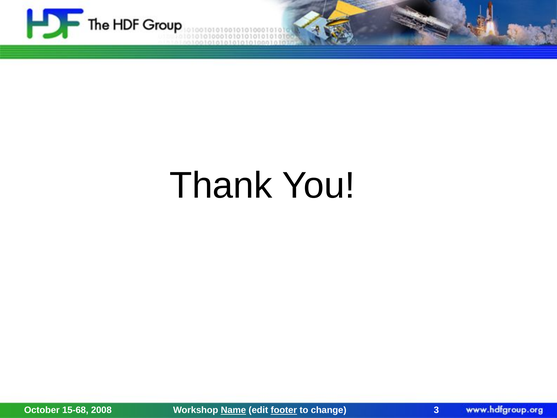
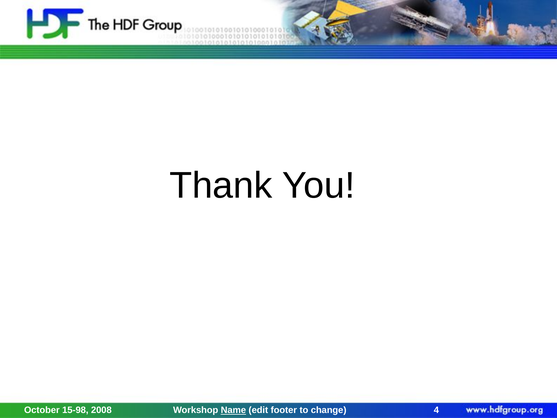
15-68: 15-68 -> 15-98 (75, 410)
footer underline: present -> none (284, 410)
3: 3 -> 4 (436, 410)
